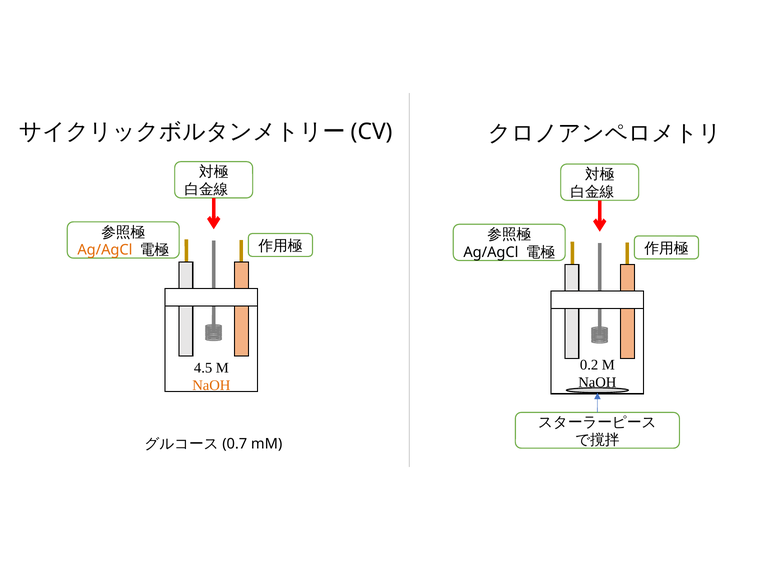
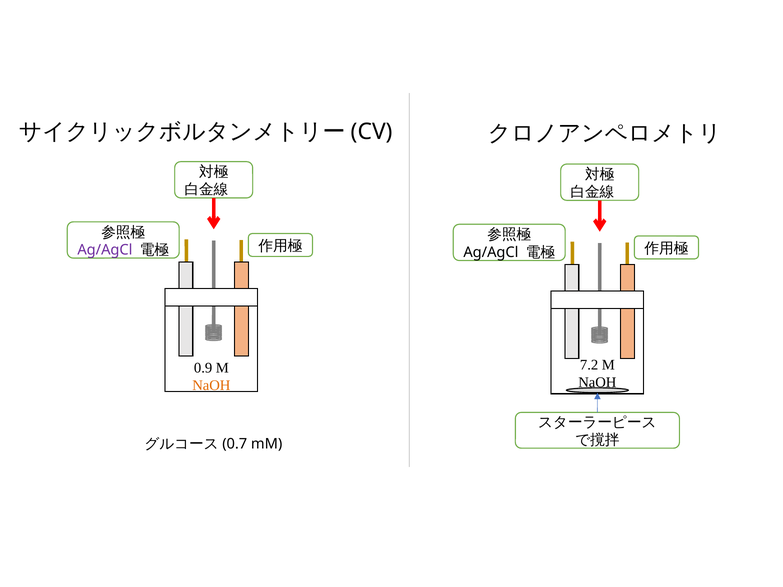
Ag/AgCl colour: orange -> purple (105, 250)
0.2: 0.2 -> 7.2 (589, 365)
4.5: 4.5 -> 0.9 (203, 368)
